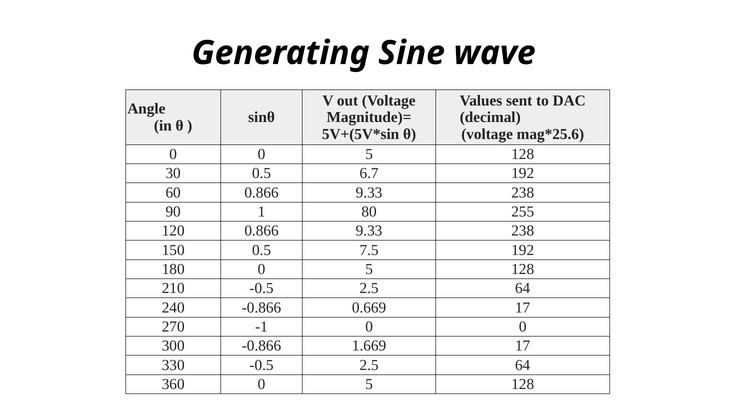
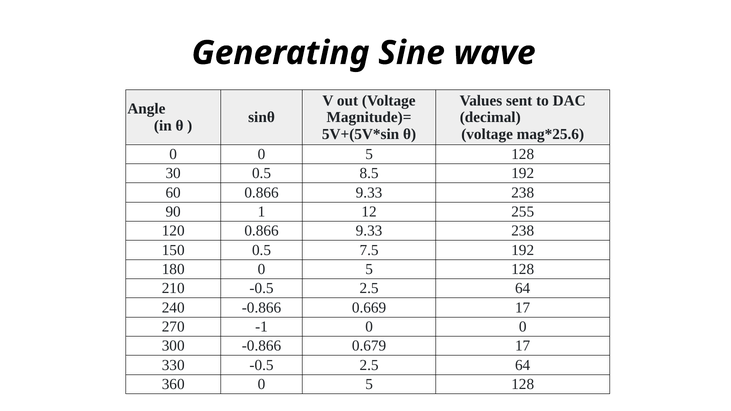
6.7: 6.7 -> 8.5 (369, 173)
80: 80 -> 12 (369, 212)
1.669: 1.669 -> 0.679 (369, 346)
